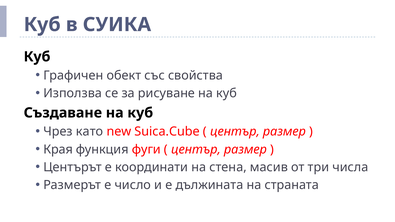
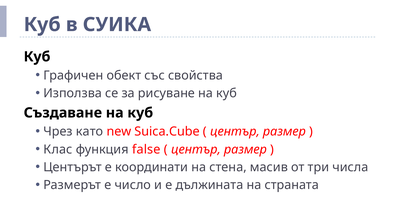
Края: Края -> Клас (58, 149)
фуги: фуги -> false (146, 149)
